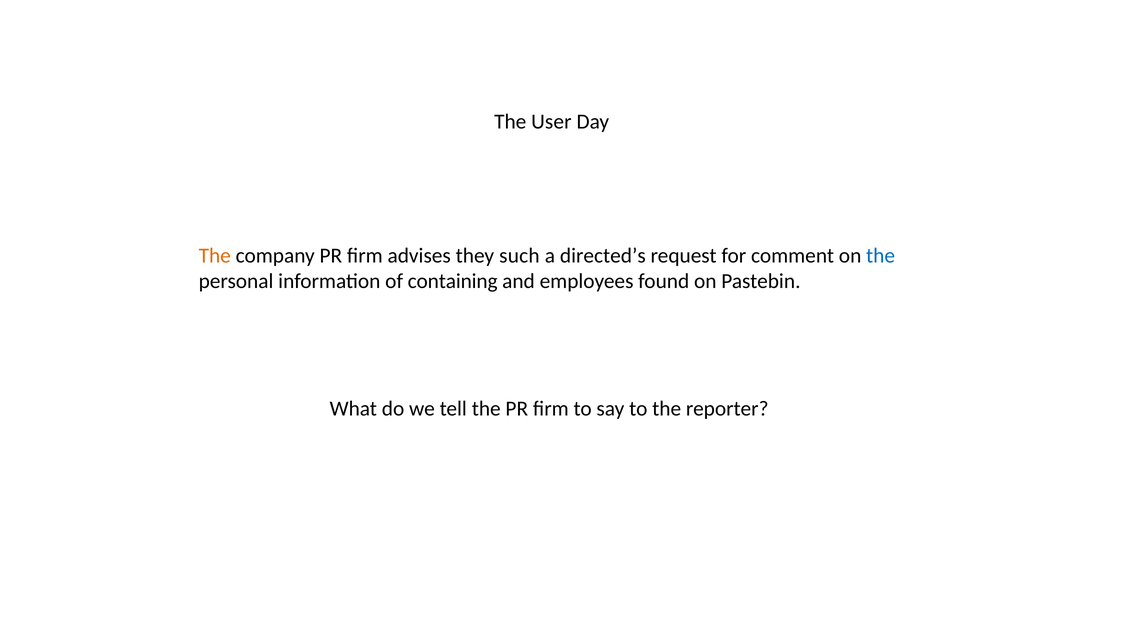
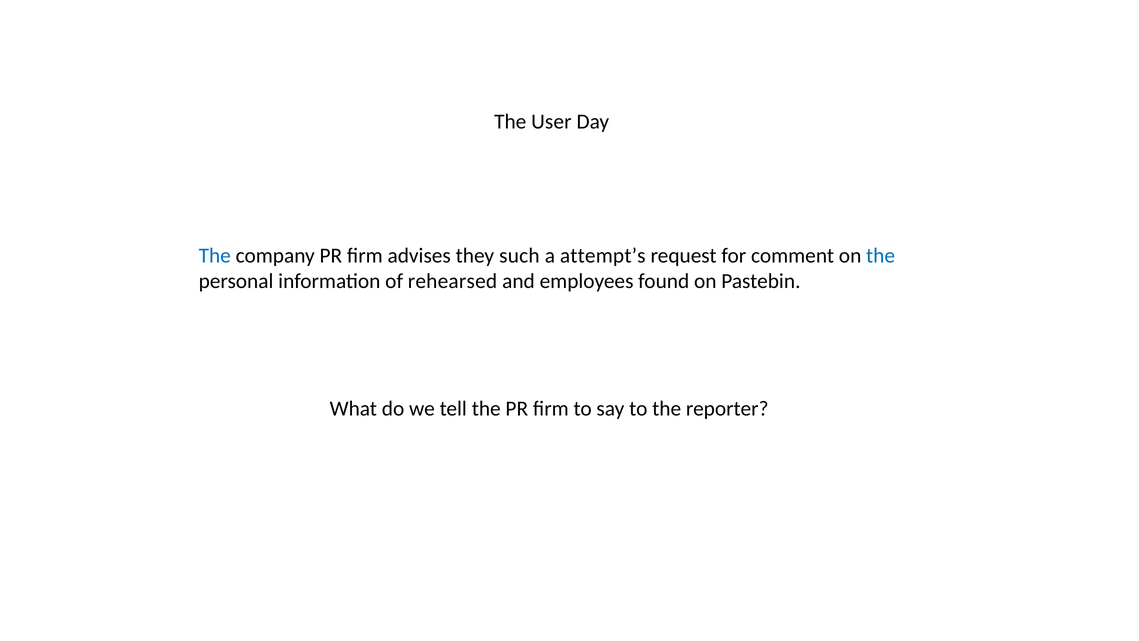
The colour: orange -> blue (215, 256)
directed’s: directed’s -> attempt’s (603, 256)
containing: containing -> rehearsed (452, 281)
